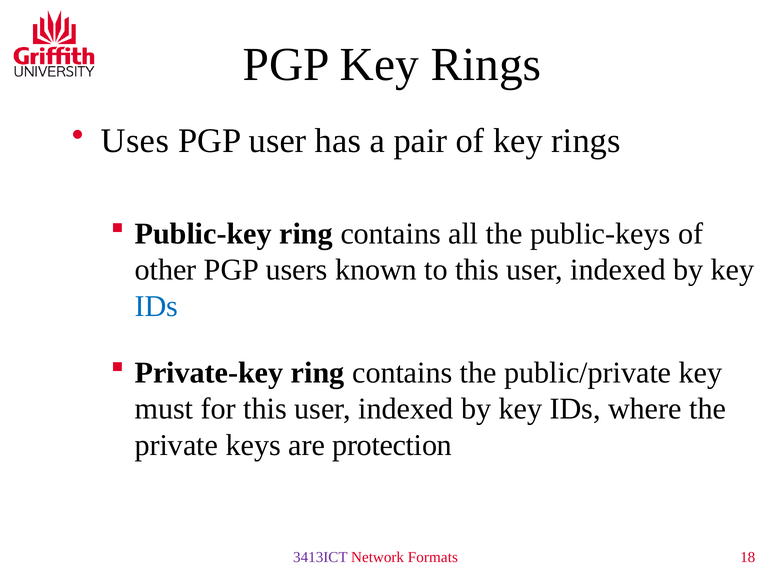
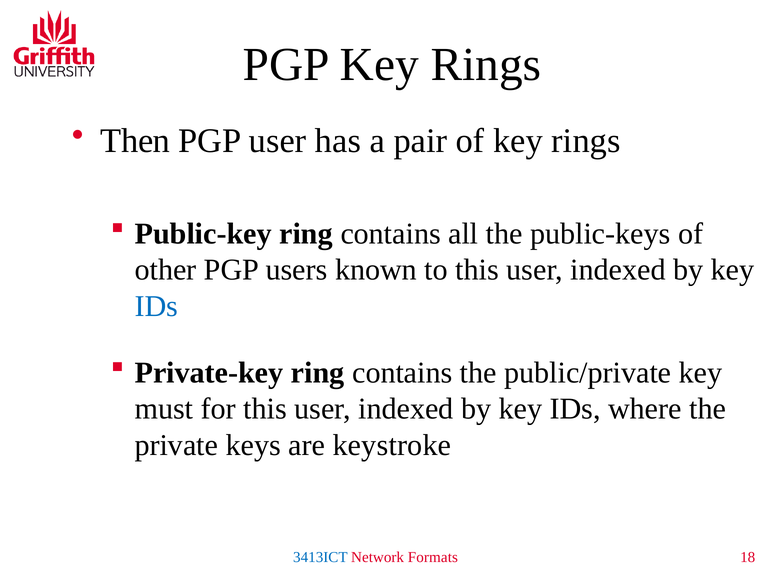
Uses: Uses -> Then (135, 141)
protection: protection -> keystroke (392, 445)
3413ICT colour: purple -> blue (320, 557)
